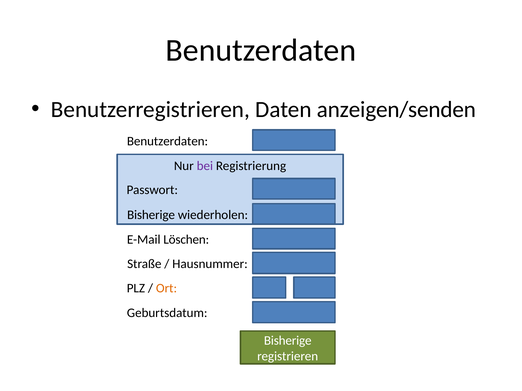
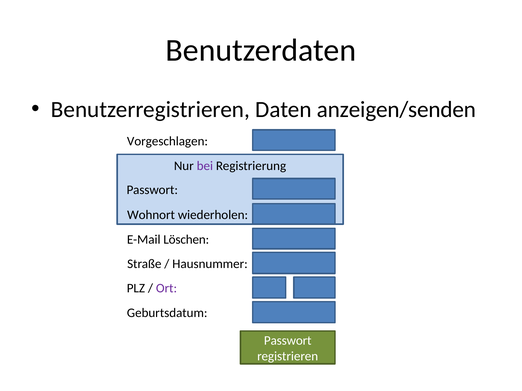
Benutzerdaten: Benutzerdaten -> Vorgeschlagen (167, 141)
Bisherige: Bisherige -> Wohnort (151, 215)
Ort colour: orange -> purple (166, 289)
Bisherige: Bisherige -> Passwort (288, 341)
